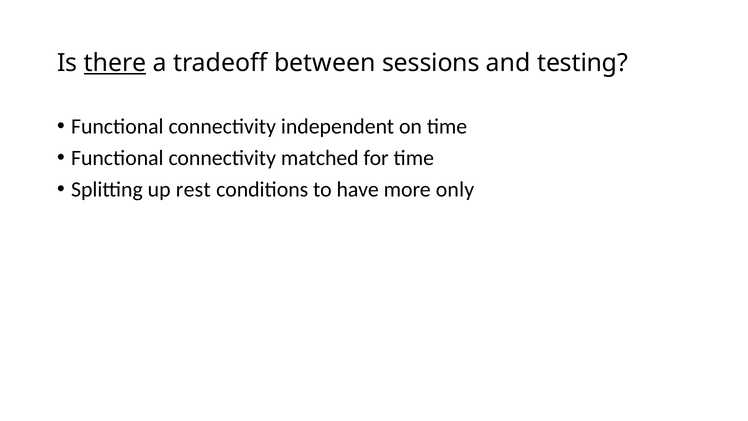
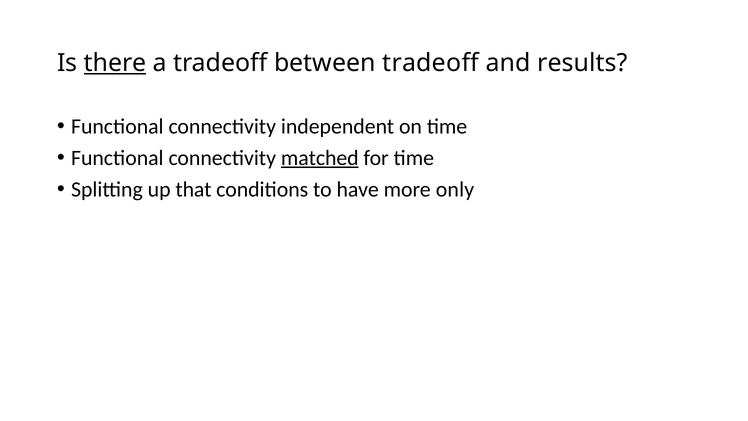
between sessions: sessions -> tradeoff (431, 63)
testing: testing -> results (582, 63)
matched underline: none -> present (320, 158)
rest: rest -> that (194, 189)
